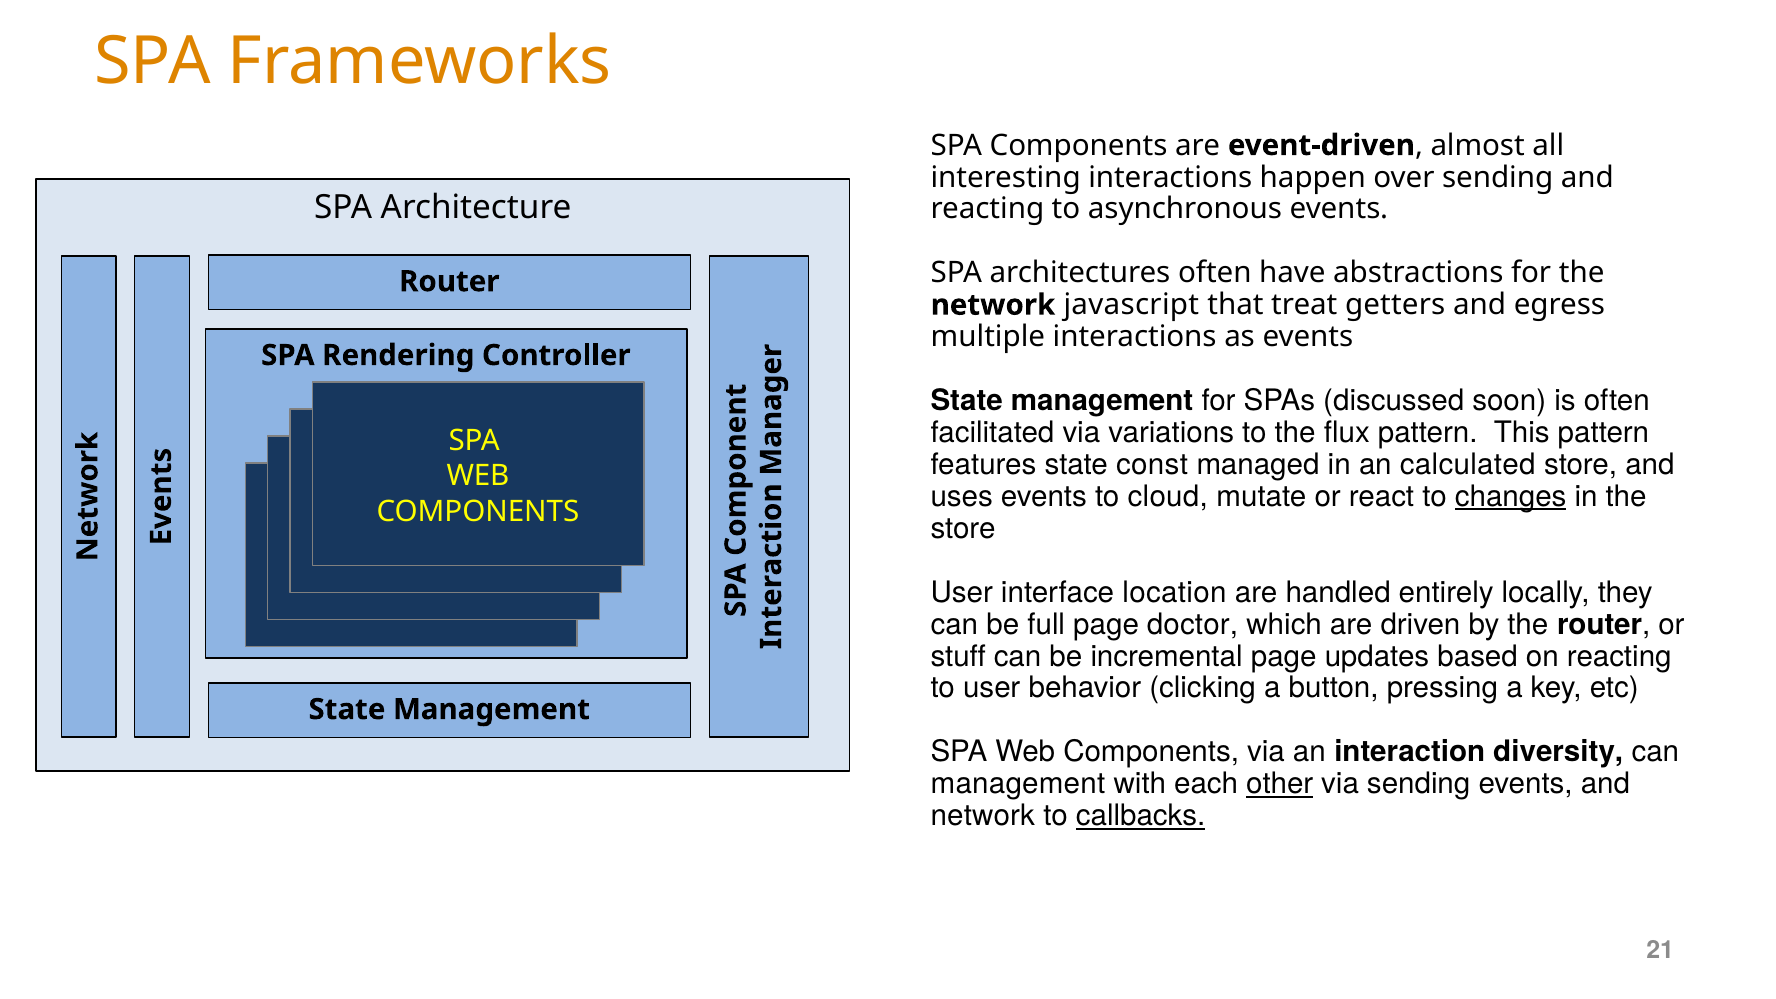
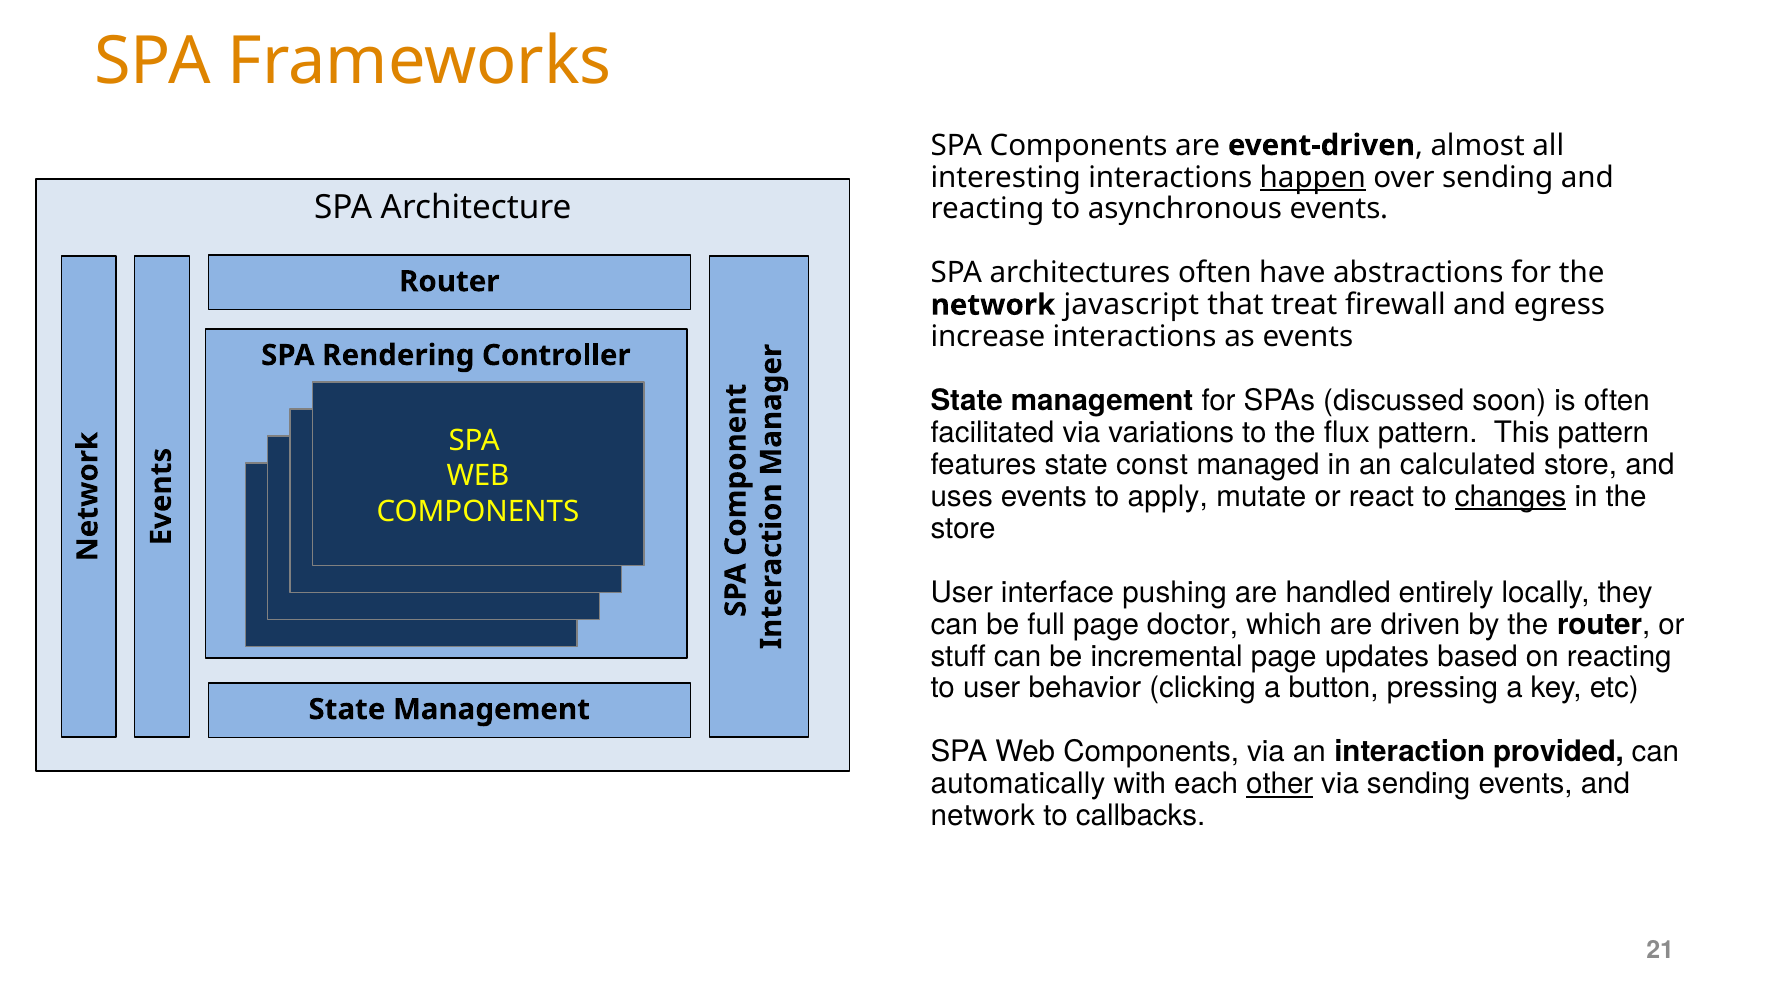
happen underline: none -> present (1313, 177)
getters: getters -> firewall (1395, 305)
multiple: multiple -> increase (988, 337)
cloud: cloud -> apply (1168, 497)
location: location -> pushing (1175, 592)
diversity: diversity -> provided (1558, 752)
management: management -> automatically (1018, 784)
callbacks underline: present -> none (1141, 816)
